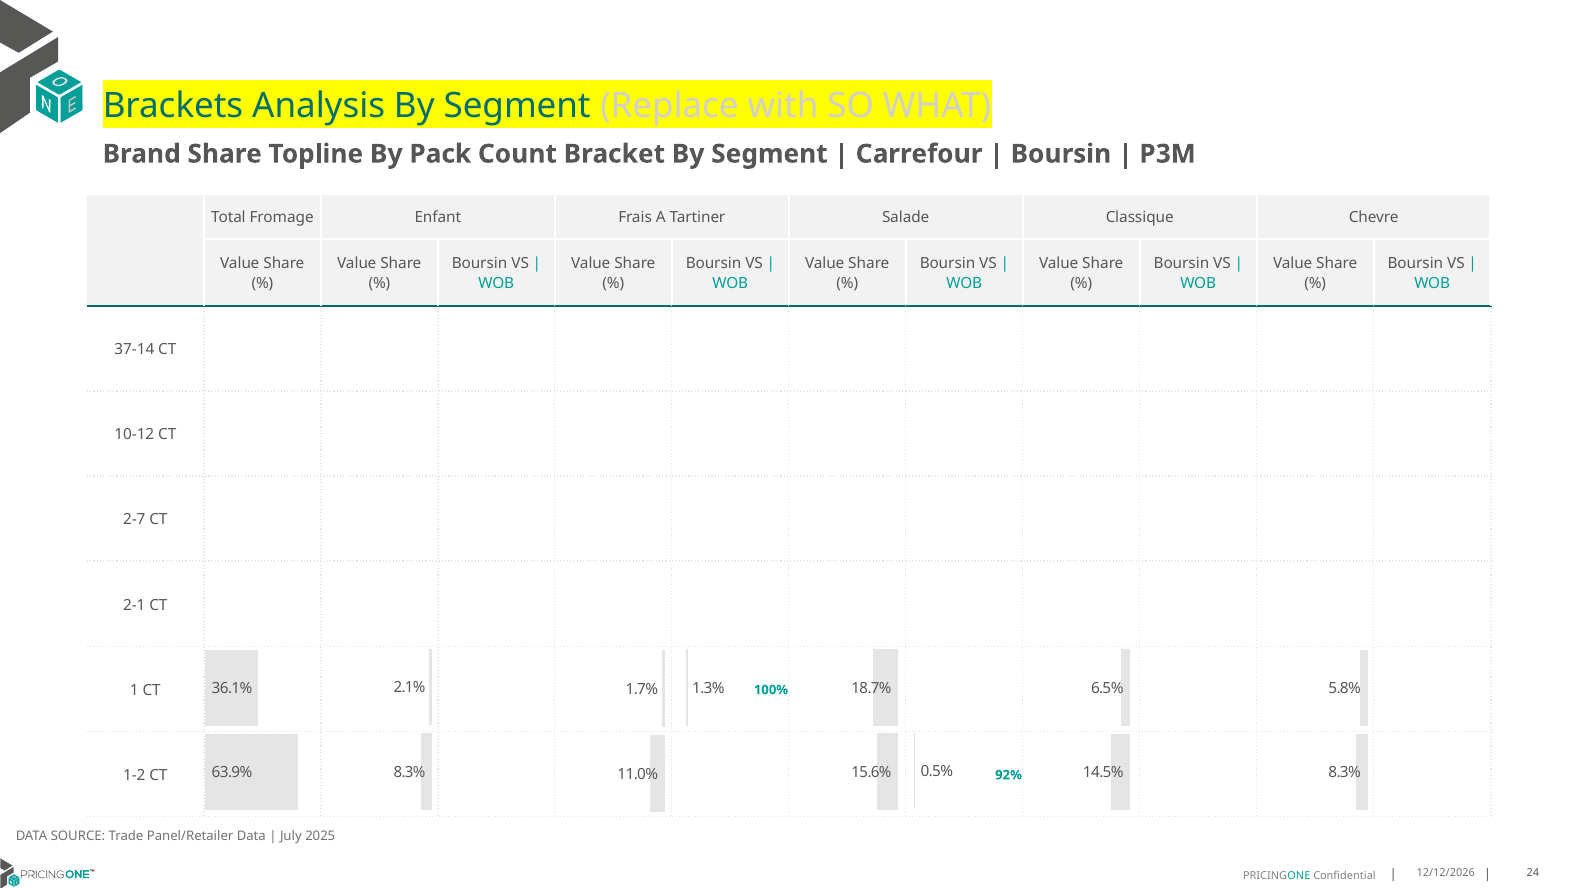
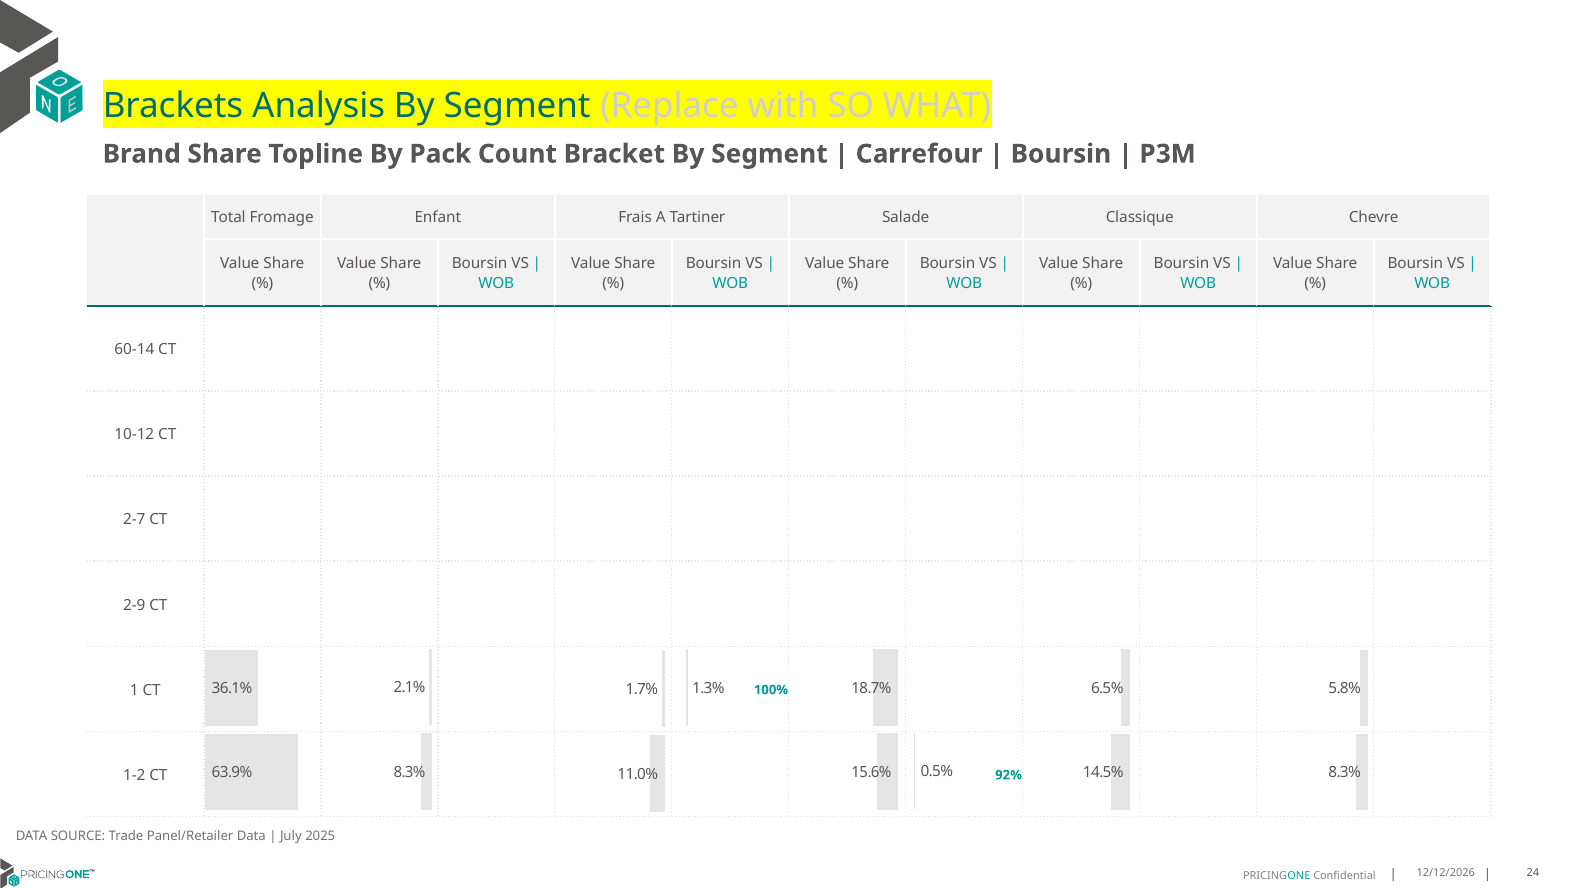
37-14: 37-14 -> 60-14 (134, 349)
2-1: 2-1 -> 2-9 (134, 605)
